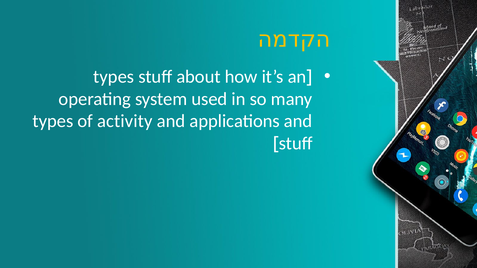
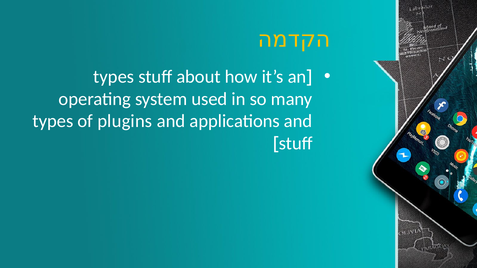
activity: activity -> plugins (125, 121)
